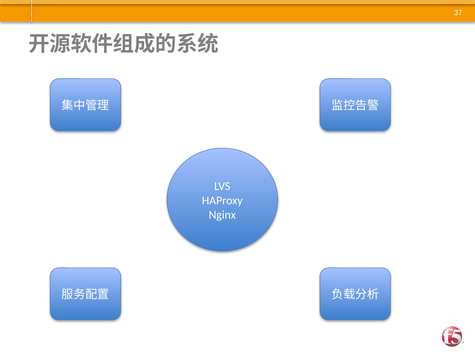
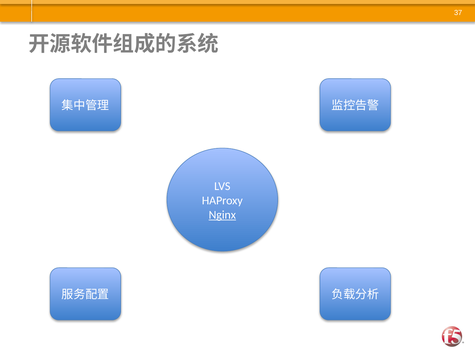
Nginx underline: none -> present (222, 214)
